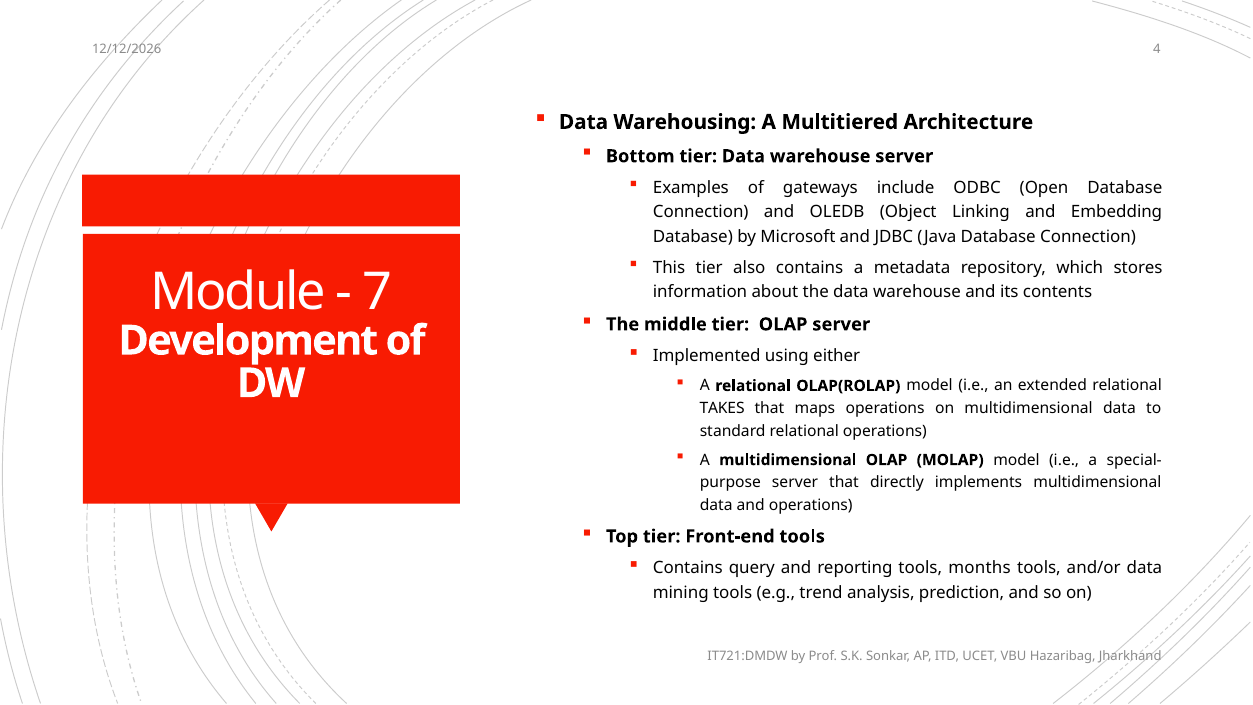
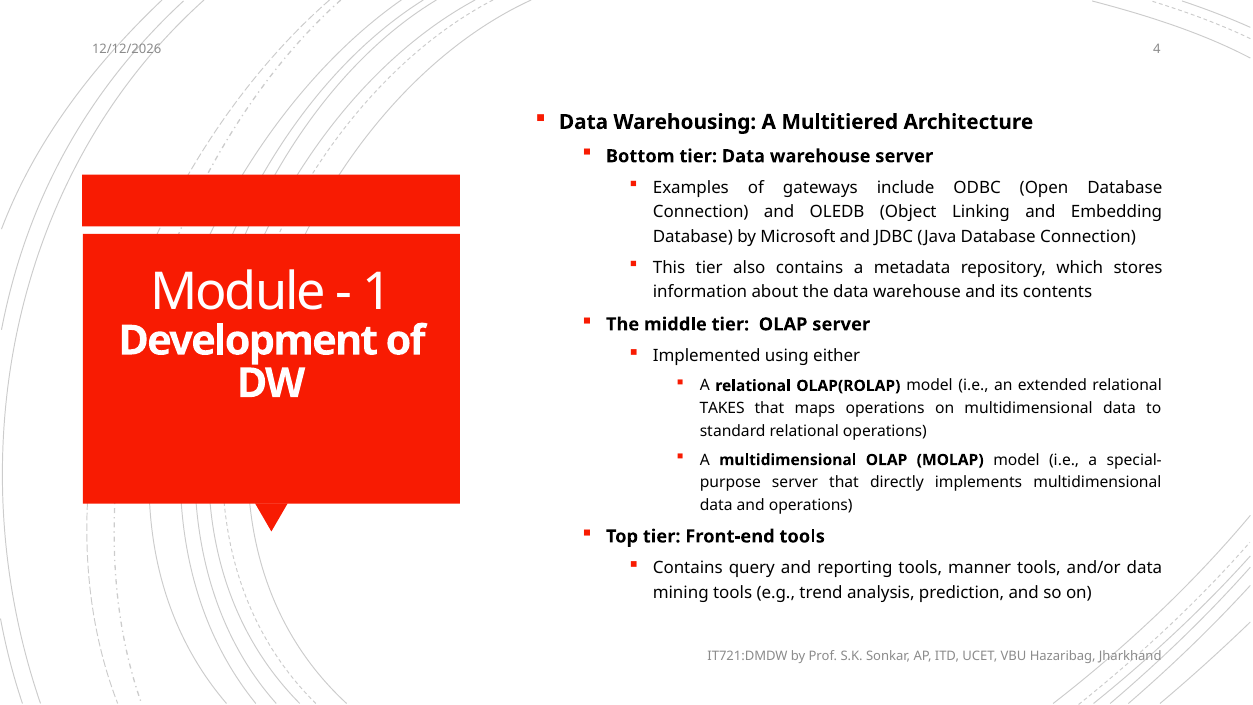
7: 7 -> 1 (377, 293)
months: months -> manner (980, 568)
